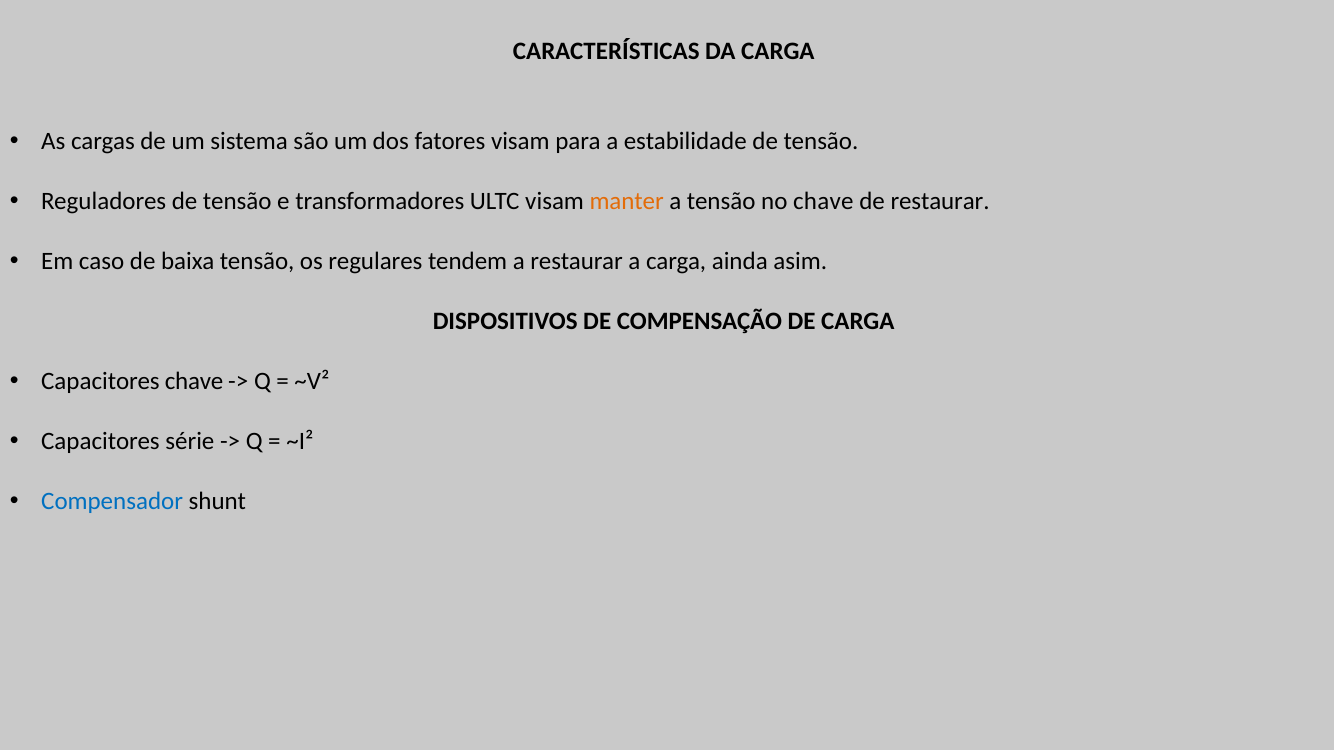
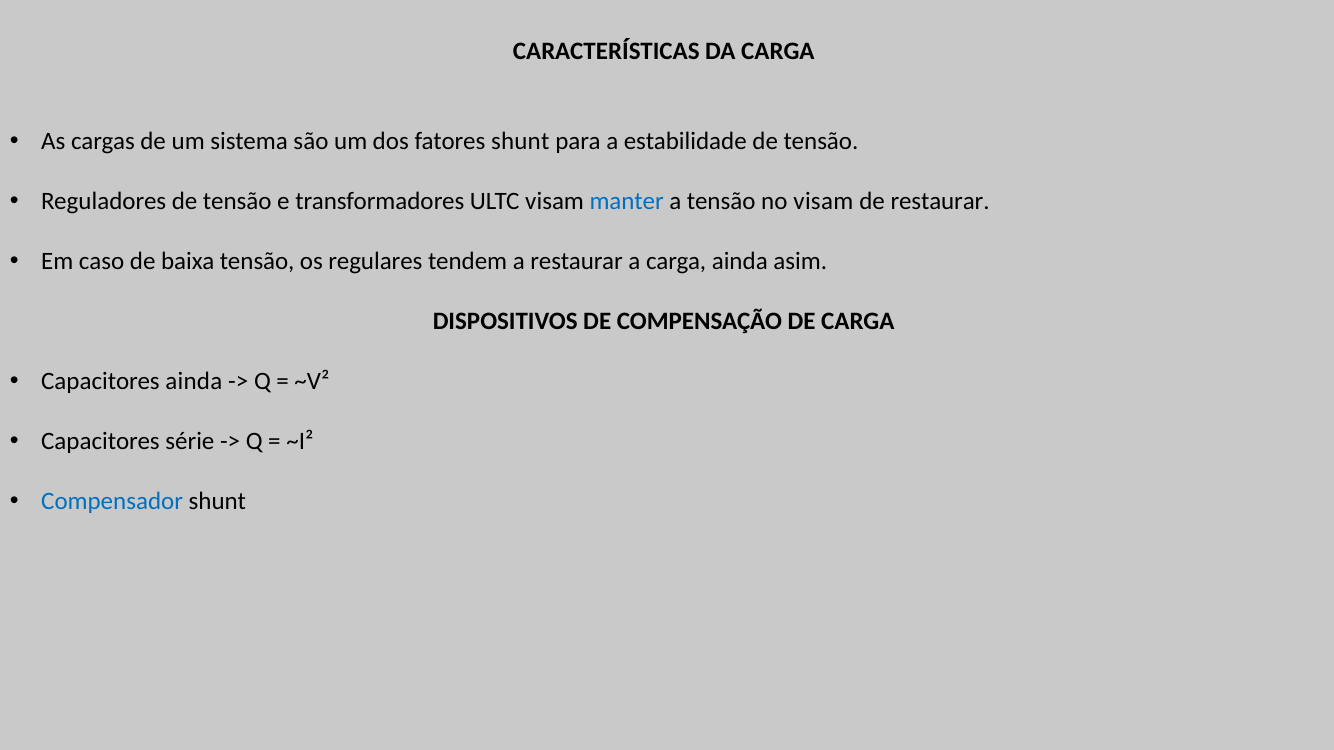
fatores visam: visam -> shunt (520, 142)
manter colour: orange -> blue (627, 202)
no chave: chave -> visam (823, 202)
Capacitores chave: chave -> ainda (194, 382)
